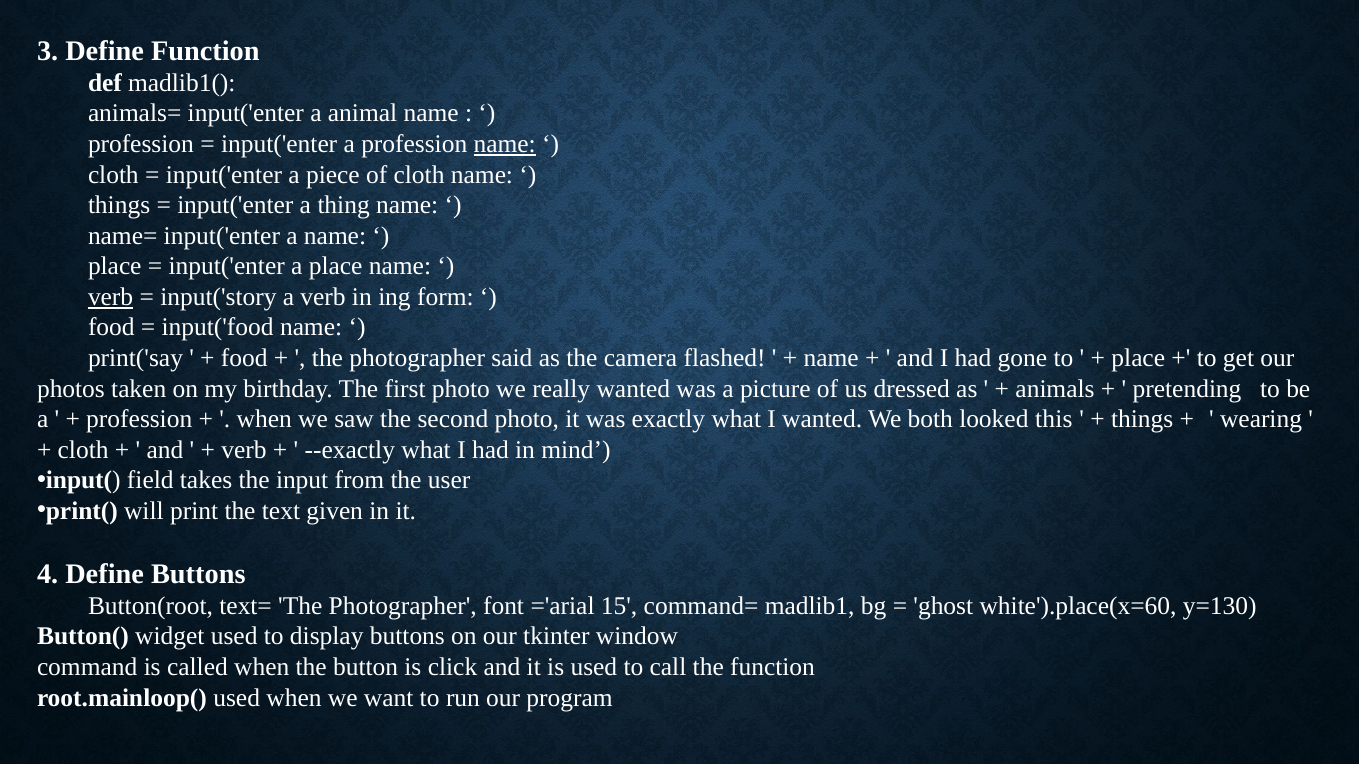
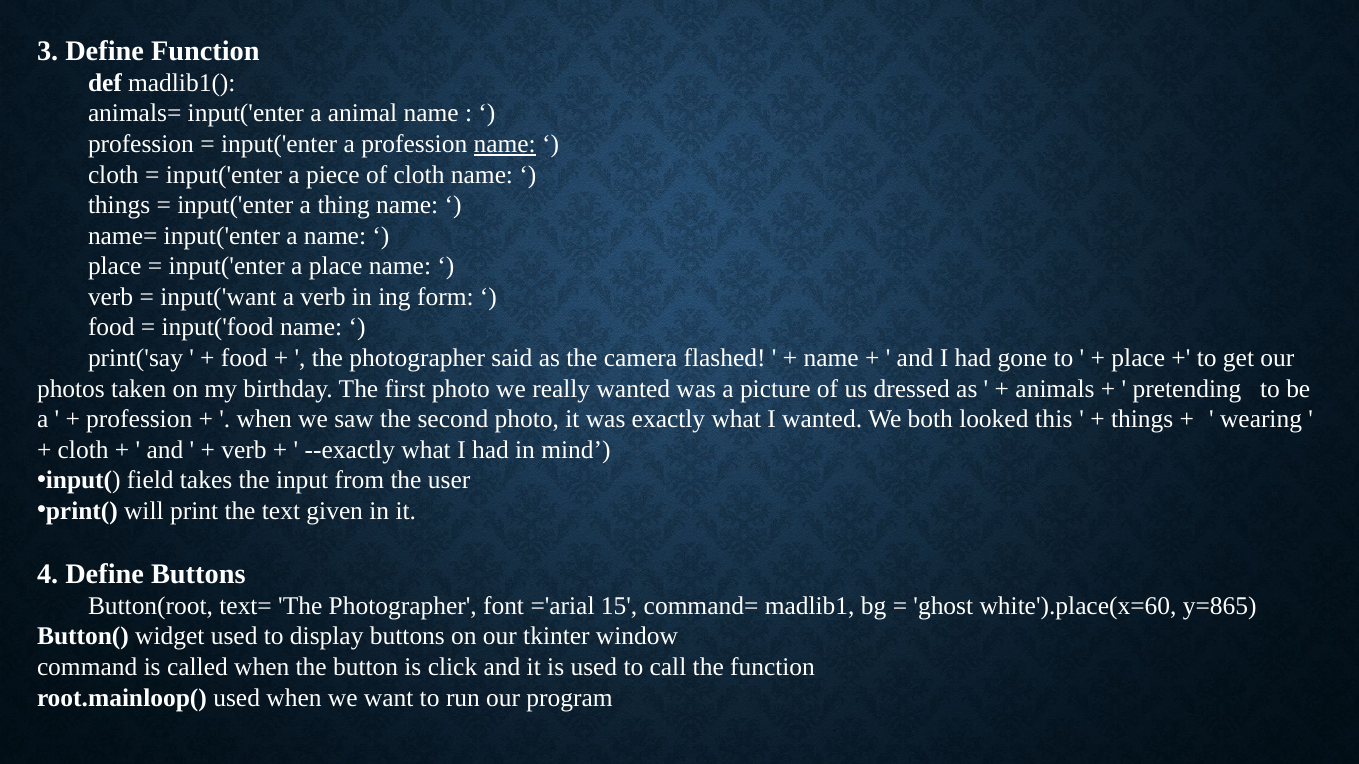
verb underline: present -> none (111, 297)
input('story: input('story -> input('want (218, 297)
y=130: y=130 -> y=865 (1220, 606)
